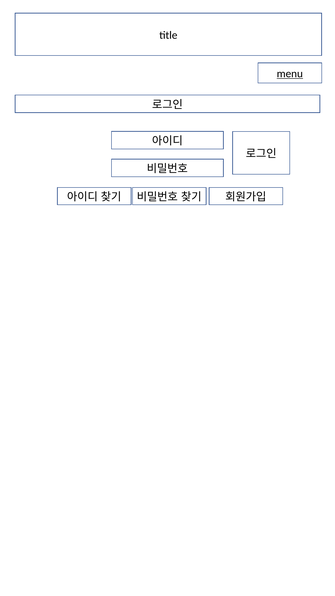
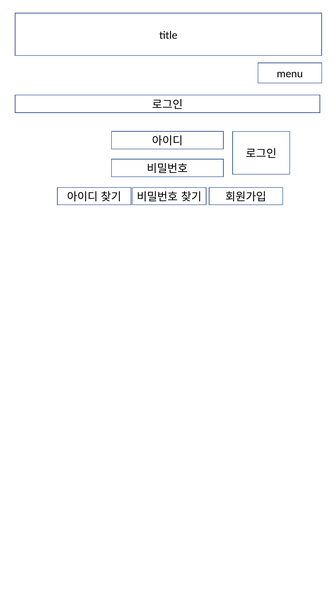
menu underline: present -> none (290, 74)
